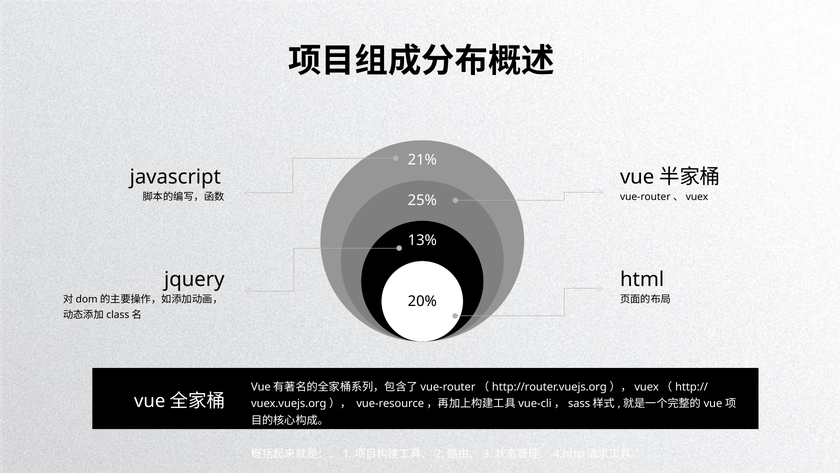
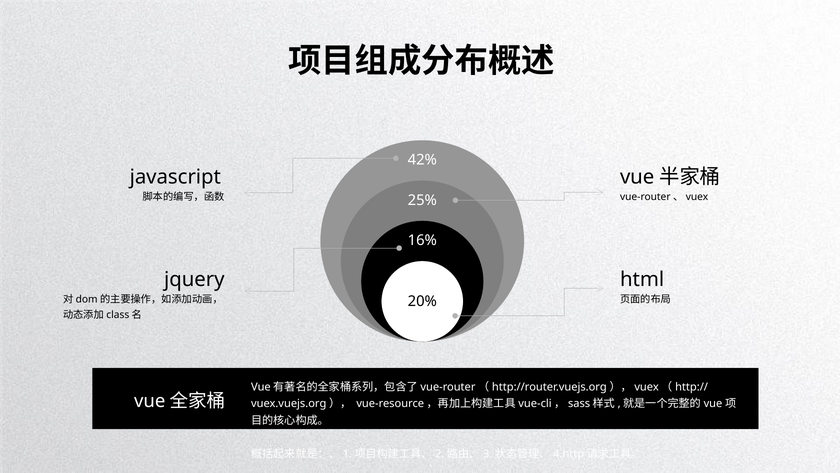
21%: 21% -> 42% (422, 160)
13%: 13% -> 16% (422, 240)
